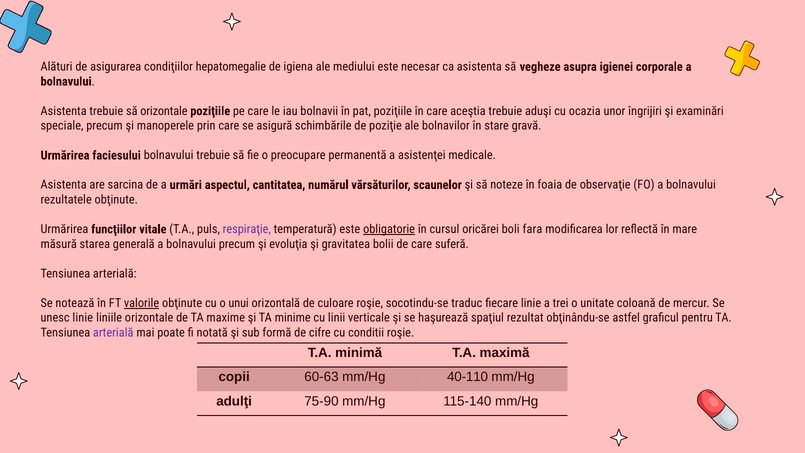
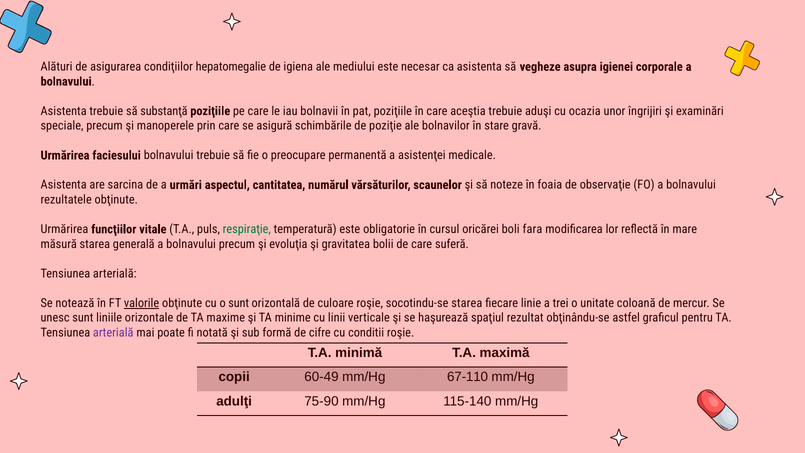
să orizontale: orizontale -> substanţă (164, 111)
respiraţie colour: purple -> green (247, 229)
obligatorie underline: present -> none (389, 229)
o unui: unui -> sunt (239, 303)
socotindu-se traduc: traduc -> starea (467, 303)
unesc linie: linie -> sunt (83, 318)
60-63: 60-63 -> 60-49 (321, 377)
40-110: 40-110 -> 67-110 (468, 377)
